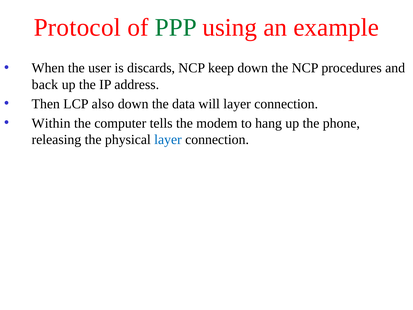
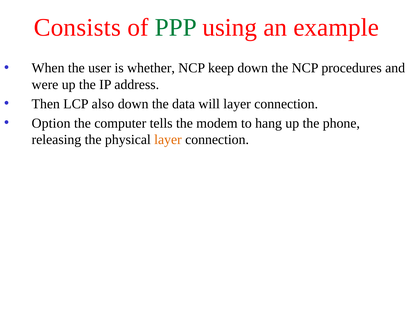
Protocol: Protocol -> Consists (77, 28)
discards: discards -> whether (151, 68)
back: back -> were (45, 85)
Within: Within -> Option (51, 123)
layer colour: blue -> orange (168, 140)
